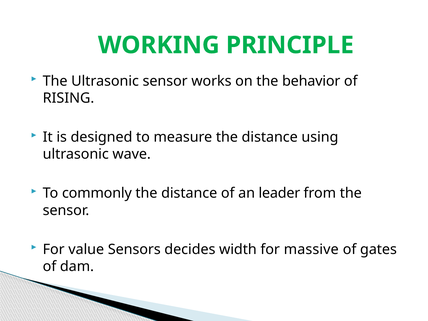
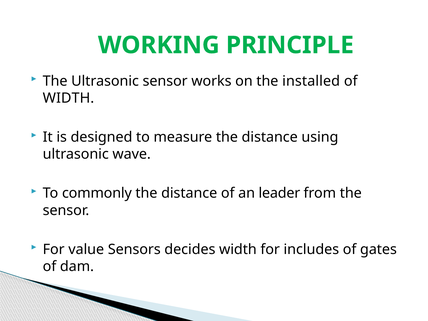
behavior: behavior -> installed (311, 81)
RISING: RISING -> WIDTH (68, 98)
massive: massive -> includes (311, 249)
